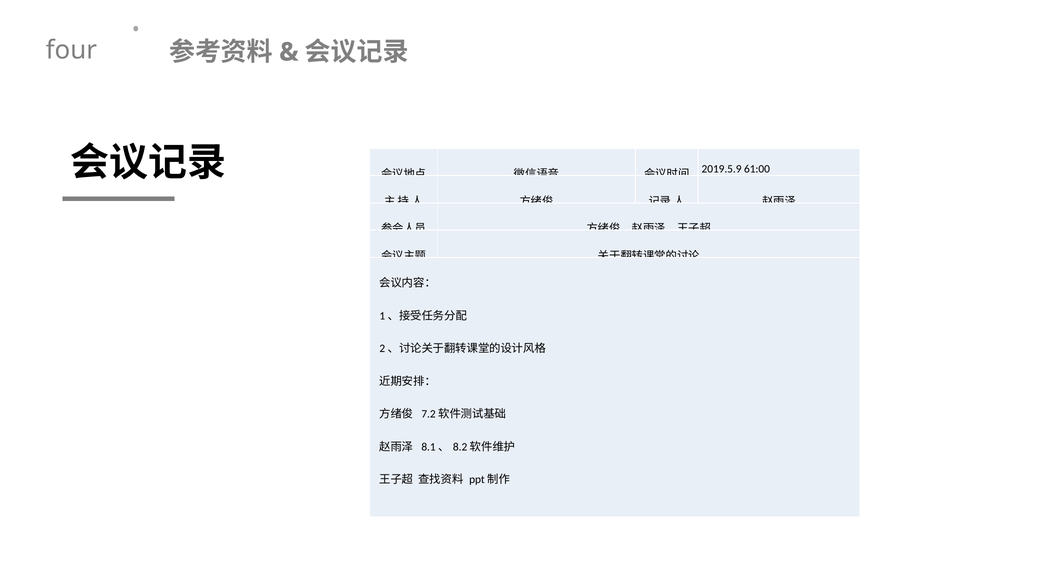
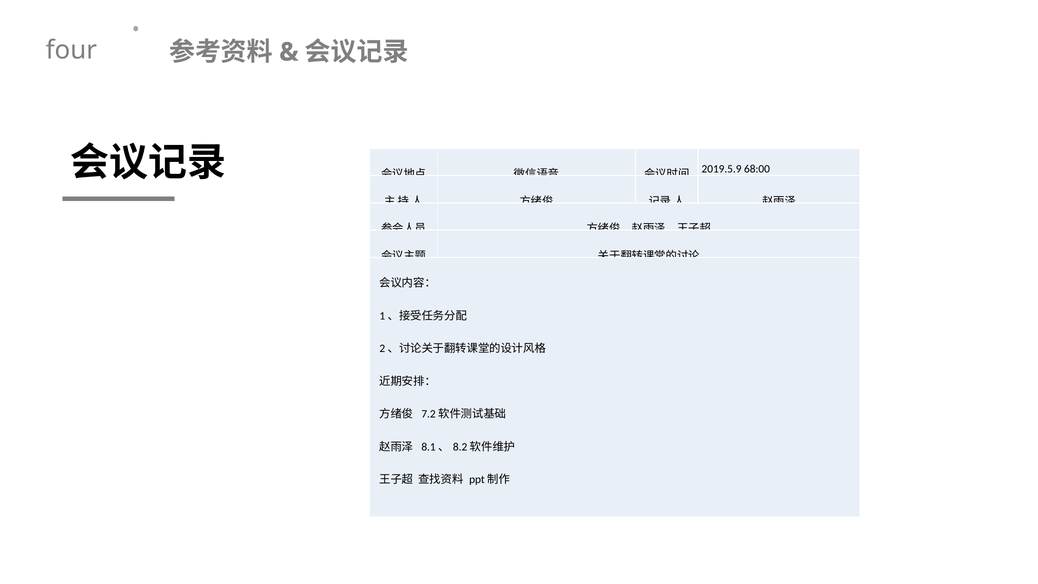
61:00: 61:00 -> 68:00 (757, 169)
